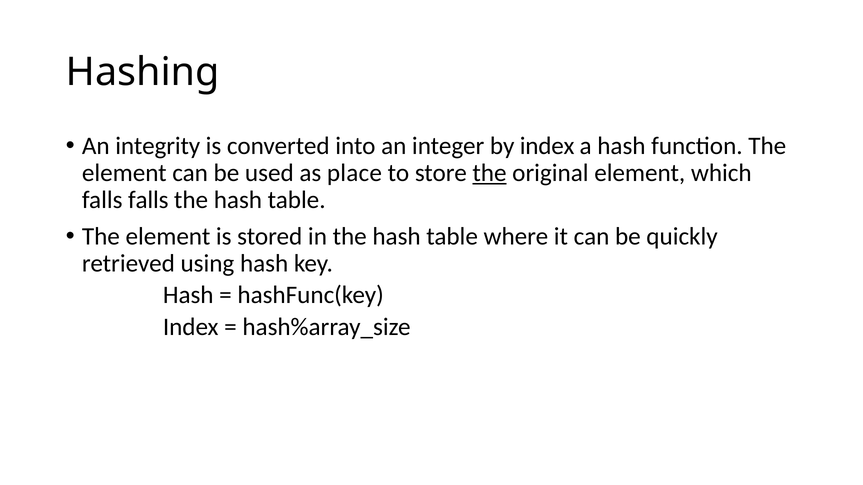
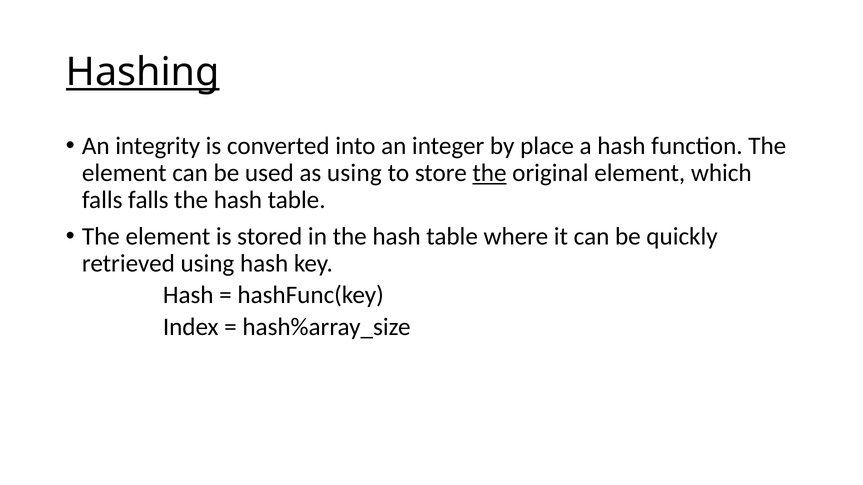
Hashing underline: none -> present (143, 72)
by index: index -> place (547, 146)
as place: place -> using (354, 173)
